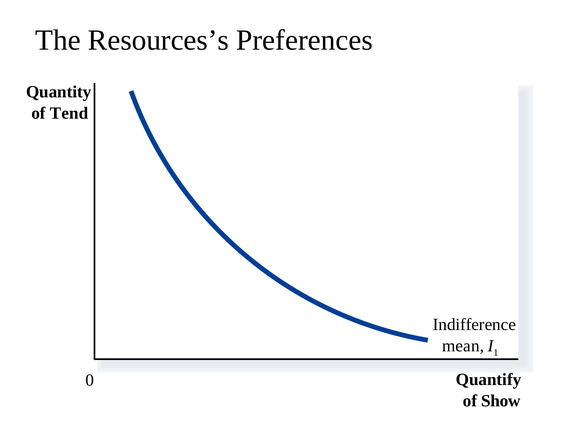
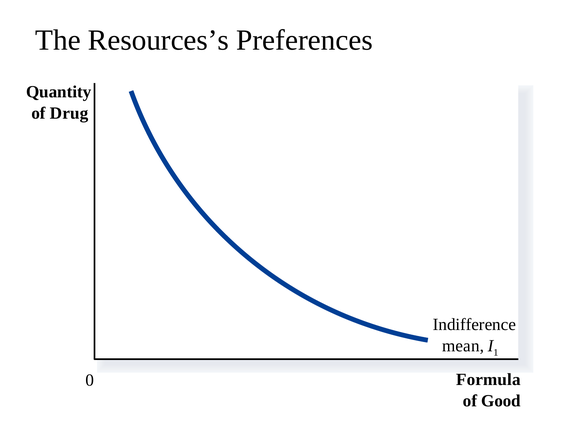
Tend: Tend -> Drug (69, 113)
Quantify: Quantify -> Formula (488, 380)
Show: Show -> Good (501, 401)
